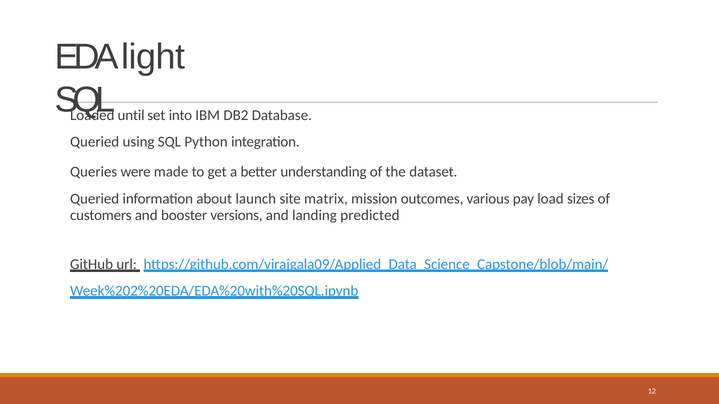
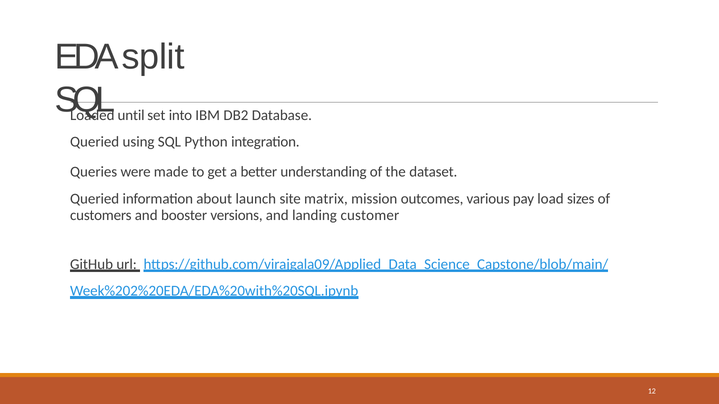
light: light -> split (153, 57)
predicted: predicted -> customer (370, 215)
